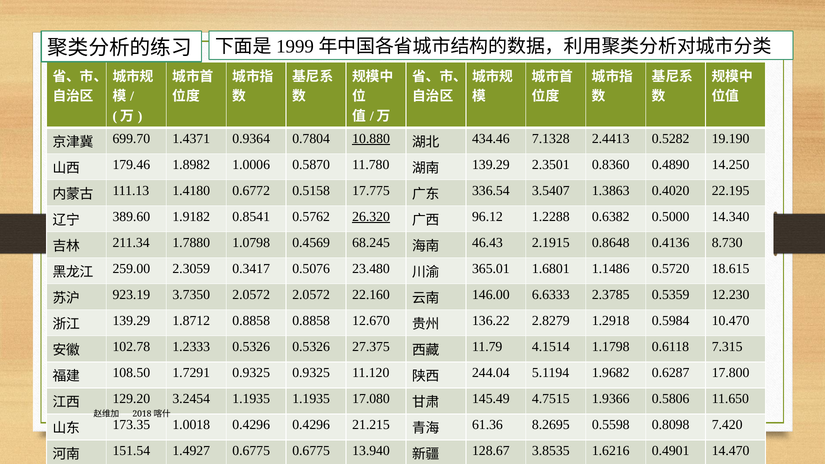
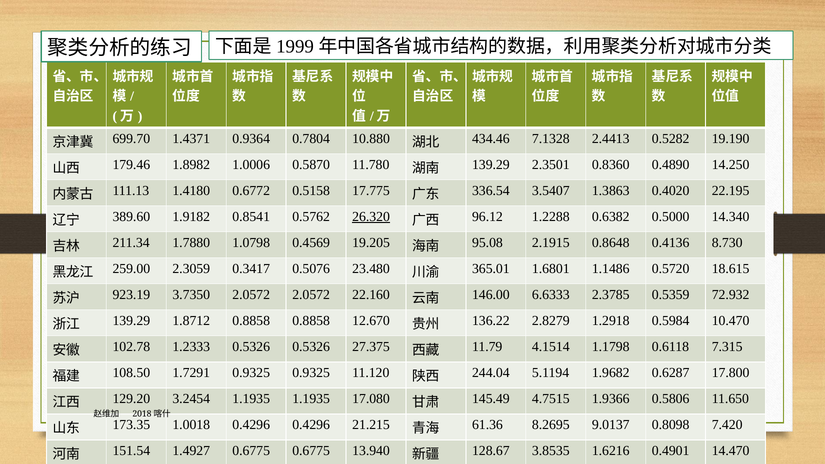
10.880 underline: present -> none (371, 139)
68.245: 68.245 -> 19.205 (371, 243)
46.43: 46.43 -> 95.08 (487, 243)
12.230: 12.230 -> 72.932 (731, 295)
0.5598: 0.5598 -> 9.0137 (611, 425)
